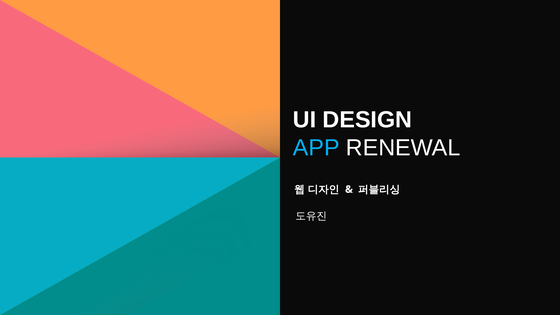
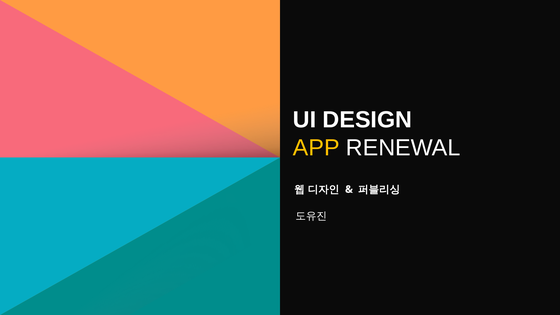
APP colour: light blue -> yellow (316, 148)
